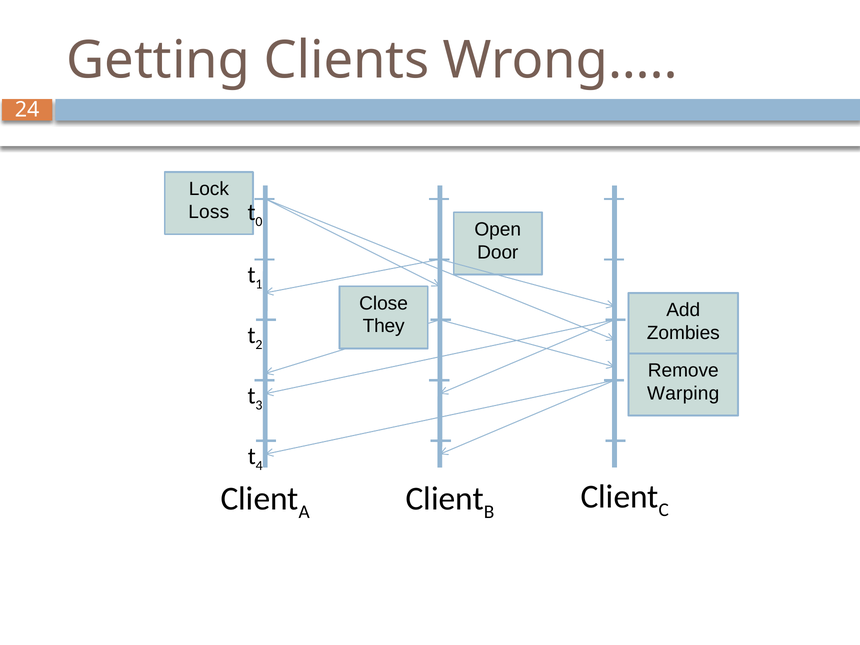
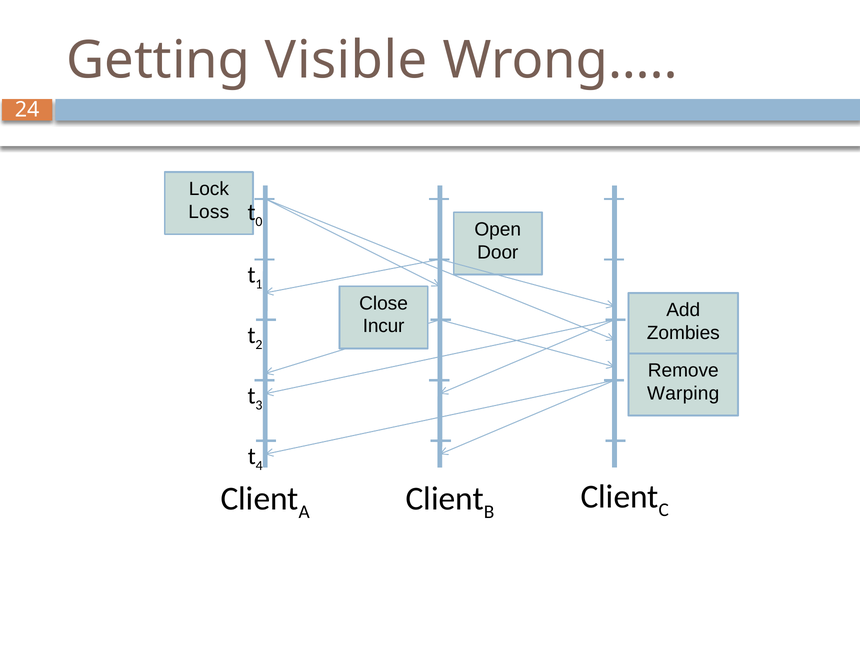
Clients: Clients -> Visible (346, 61)
They: They -> Incur (384, 326)
